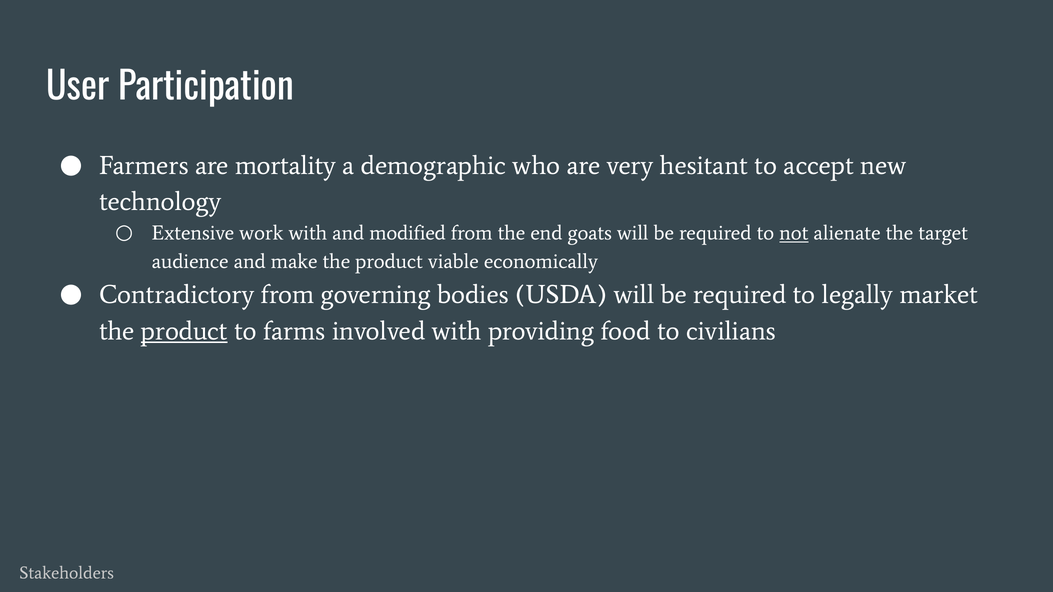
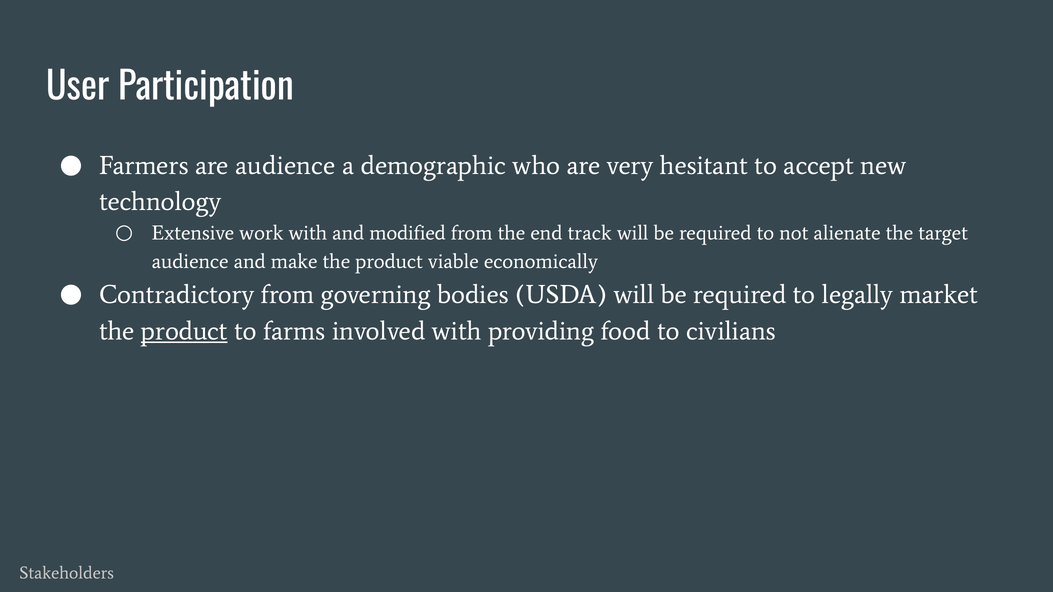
are mortality: mortality -> audience (285, 166)
goats: goats -> track (590, 233)
not underline: present -> none (794, 233)
